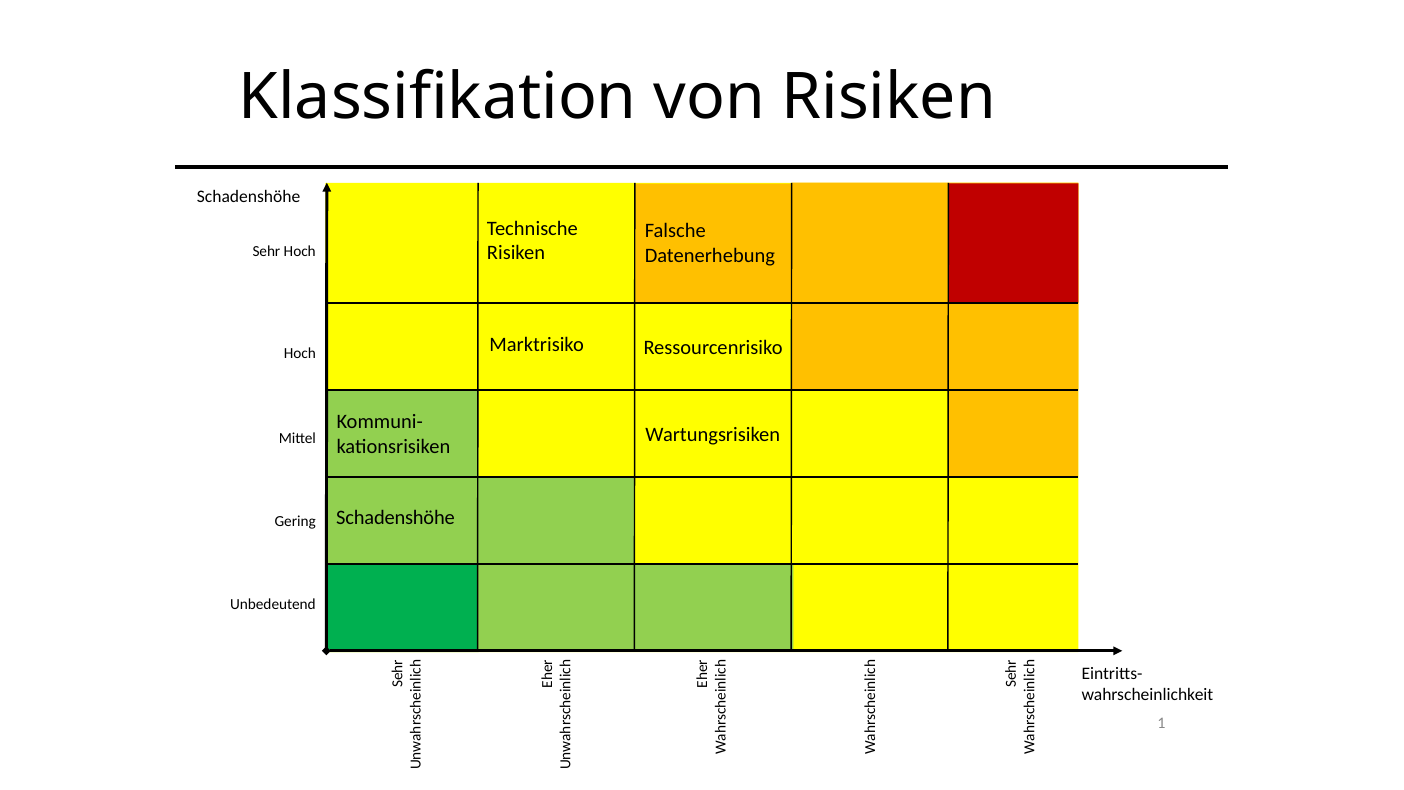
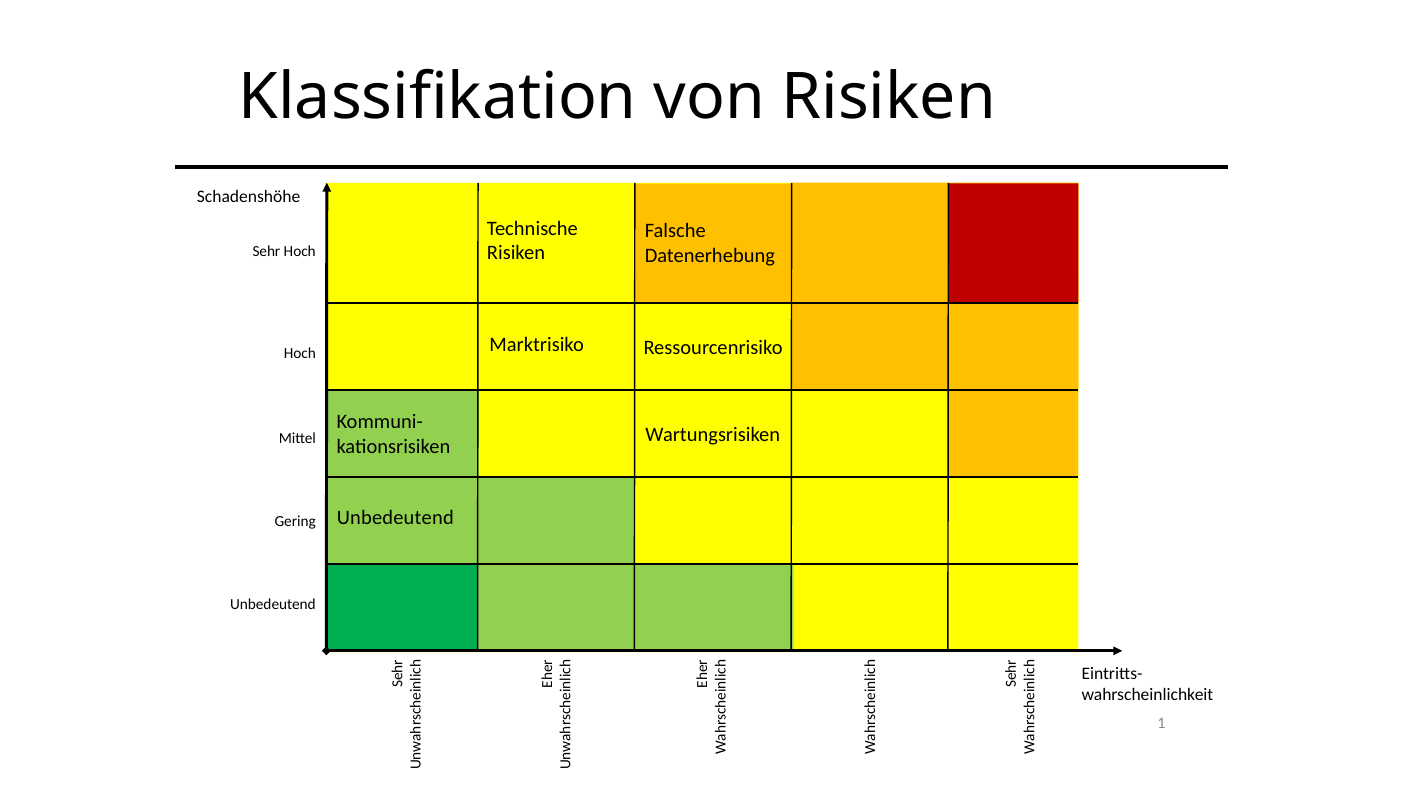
Schadenshöhe: Schadenshöhe -> Unbedeutend (395, 518)
